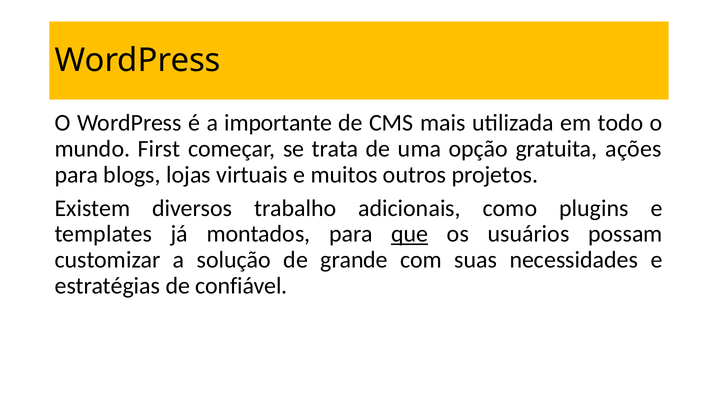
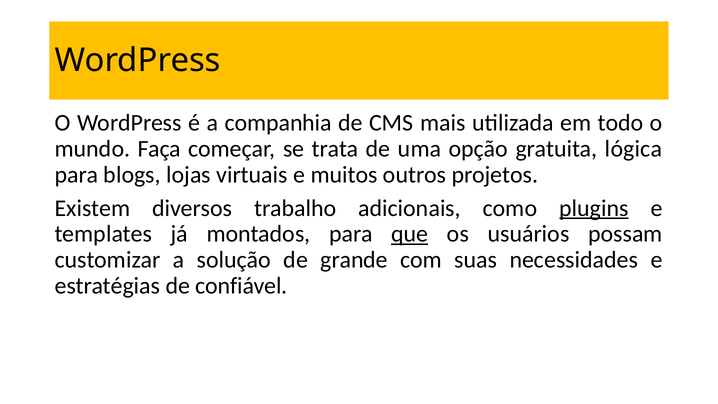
importante: importante -> companhia (278, 123)
First: First -> Faça (159, 149)
ações: ações -> lógica (634, 149)
plugins underline: none -> present (594, 208)
